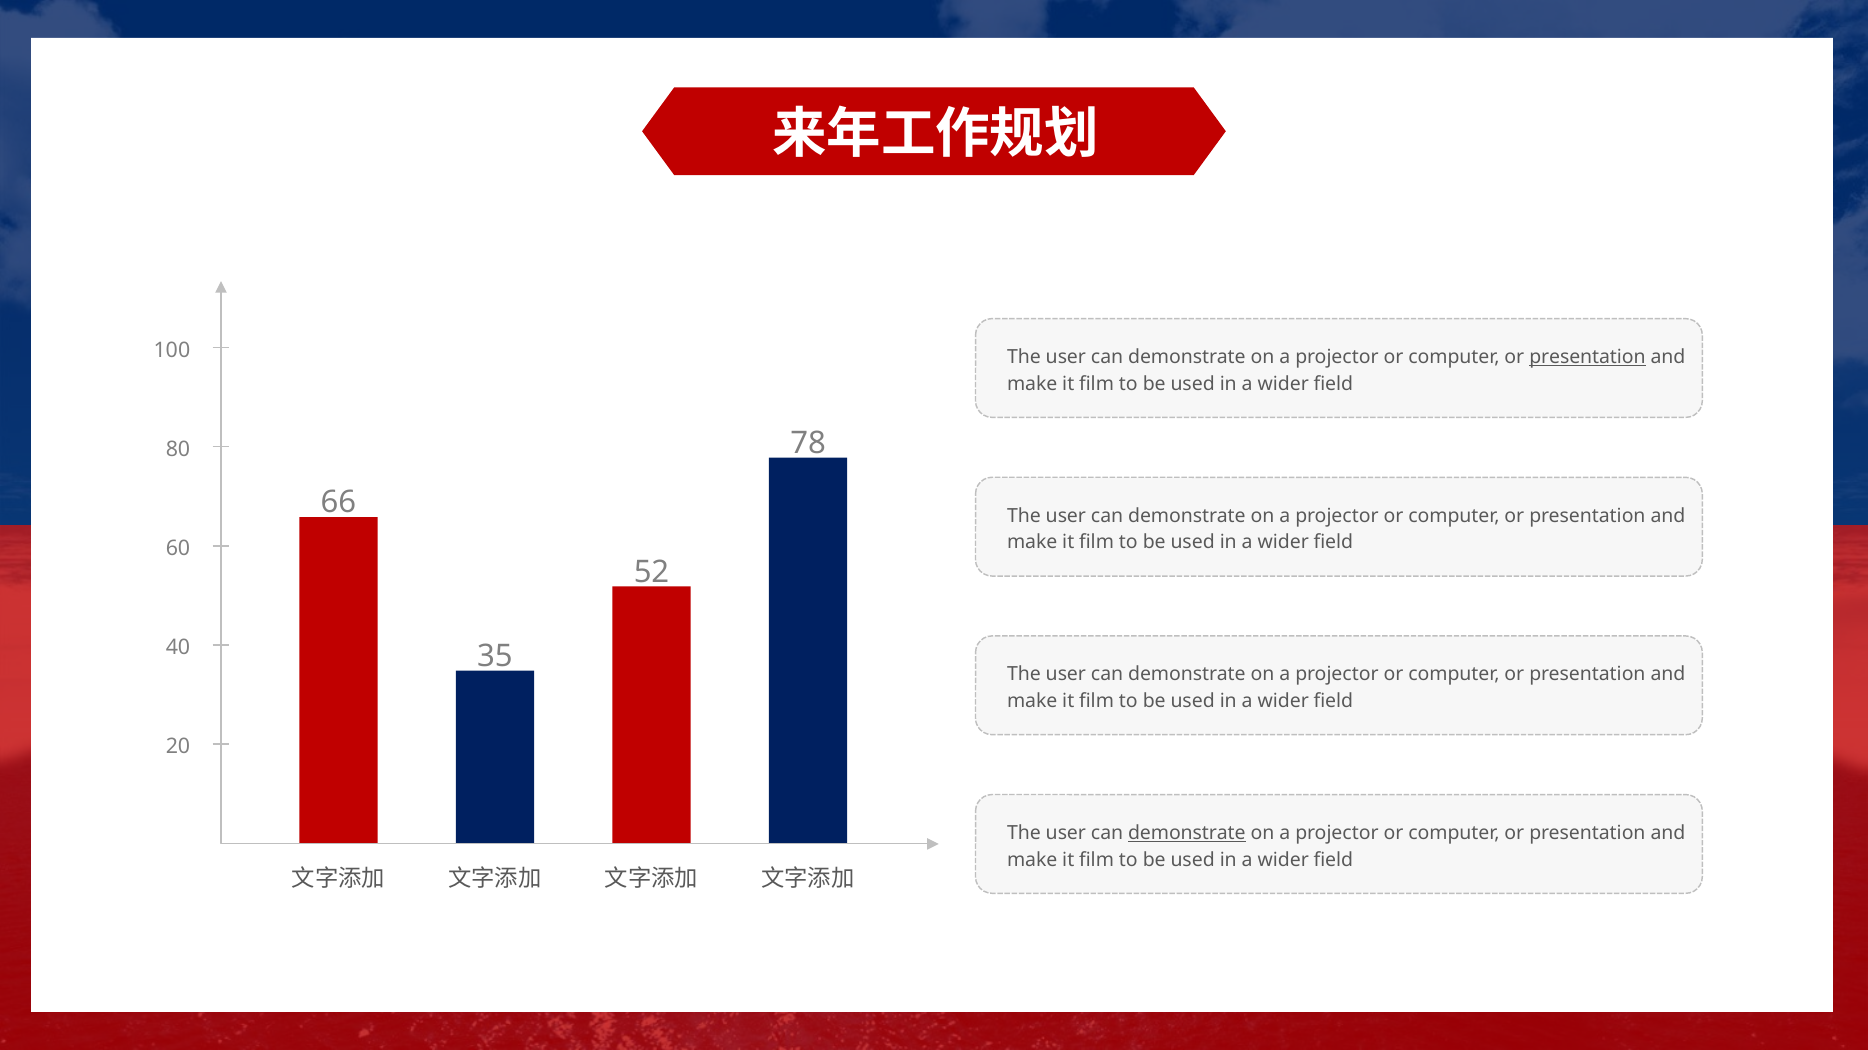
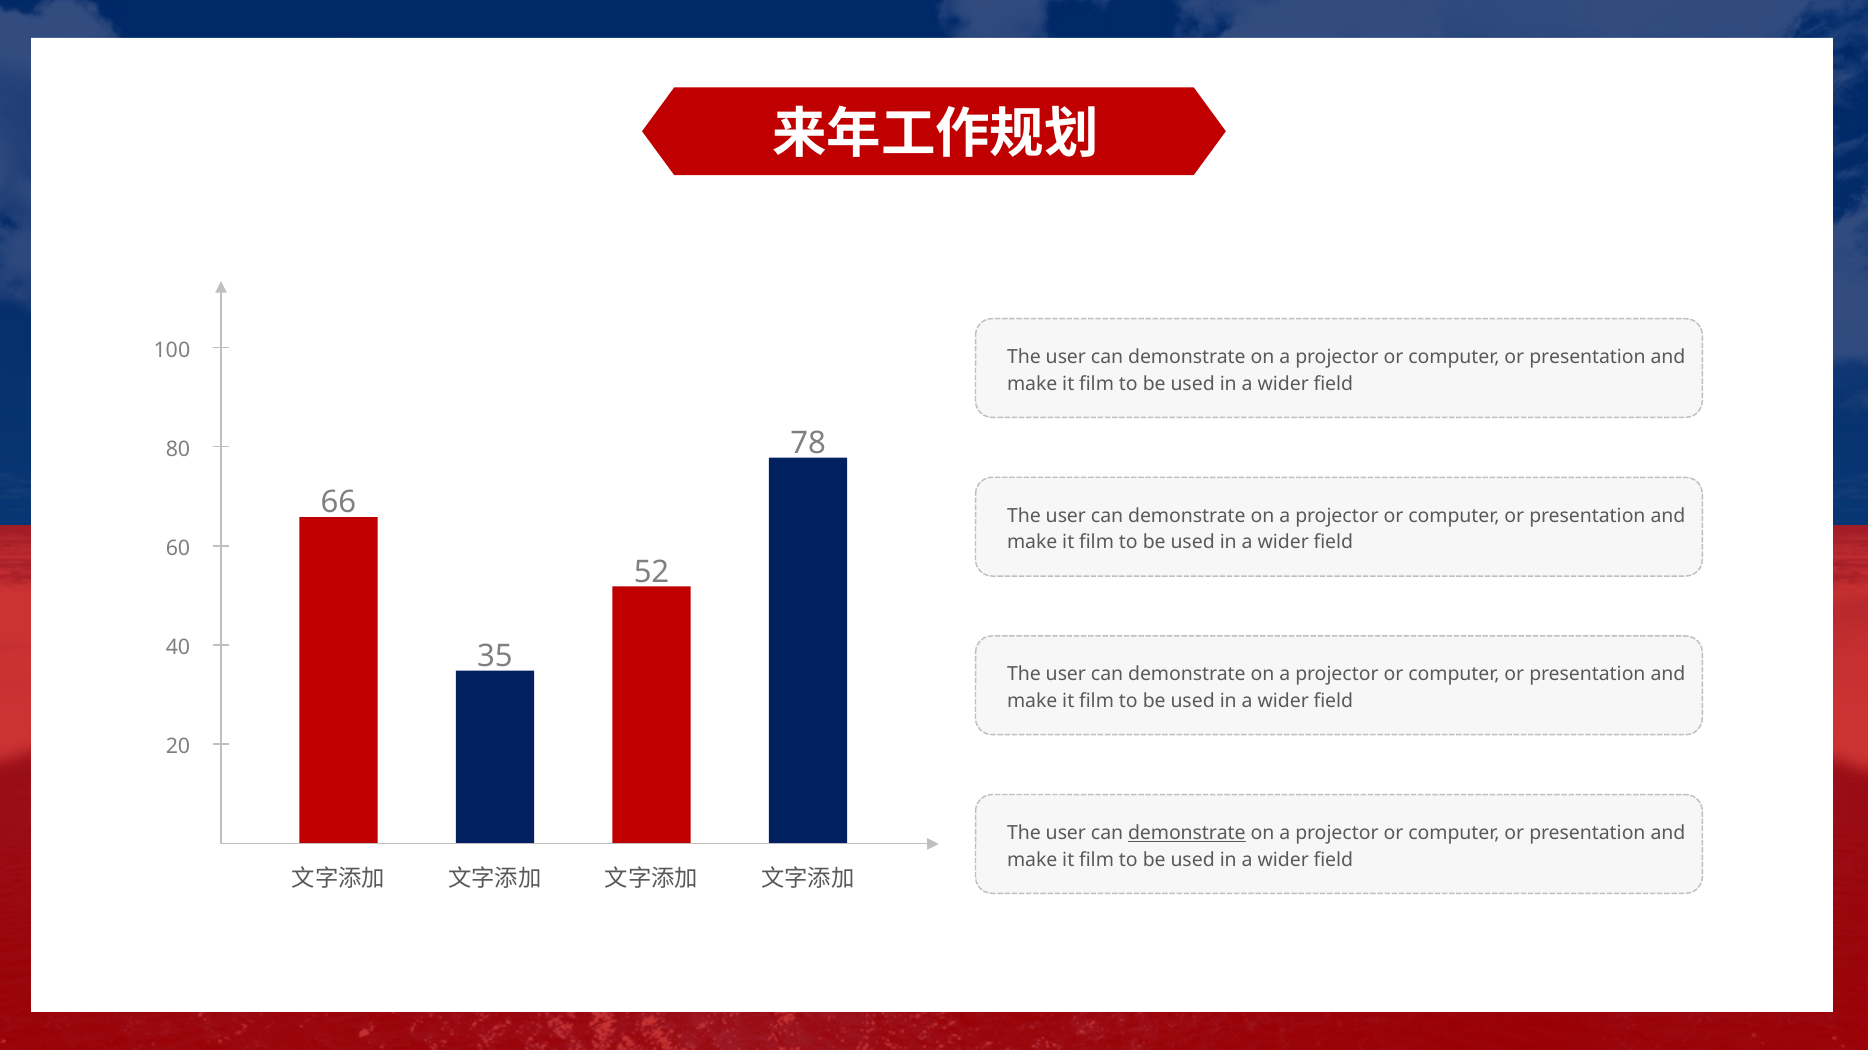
presentation underline: present -> none (1587, 358)
